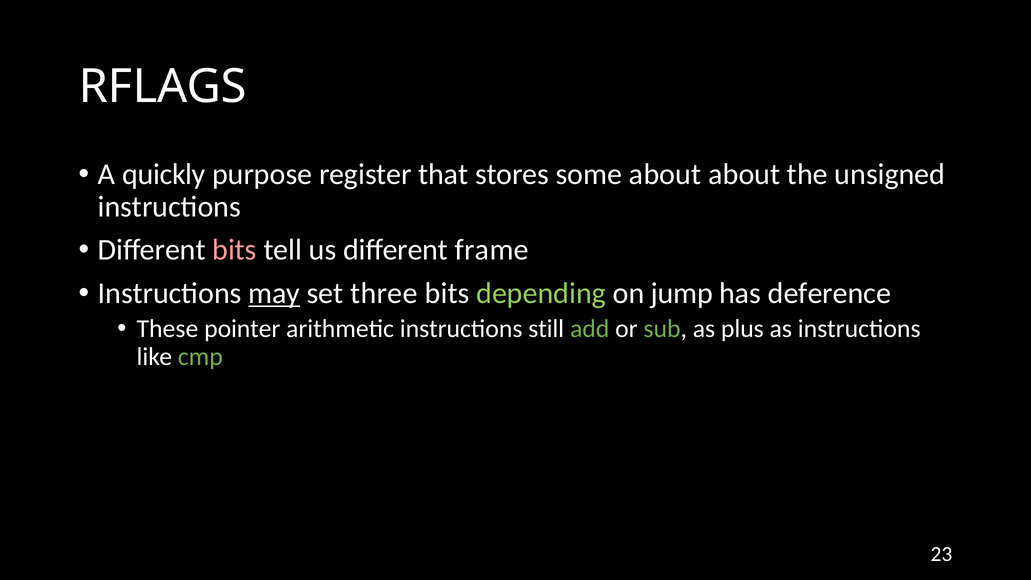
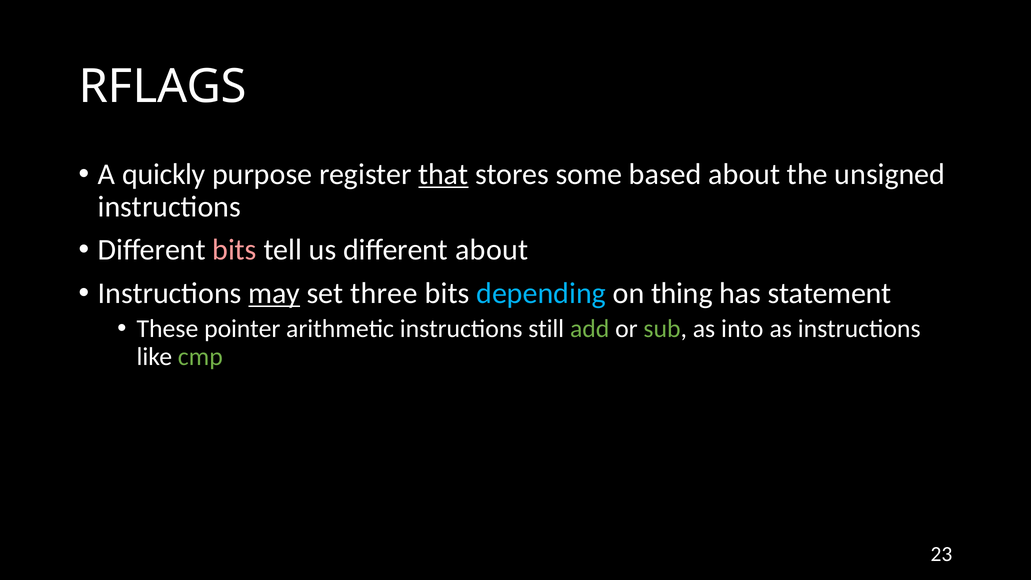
that underline: none -> present (443, 174)
some about: about -> based (665, 174)
different frame: frame -> about (492, 250)
depending colour: light green -> light blue (541, 293)
jump: jump -> thing (682, 293)
deference: deference -> statement (830, 293)
plus: plus -> into (742, 329)
